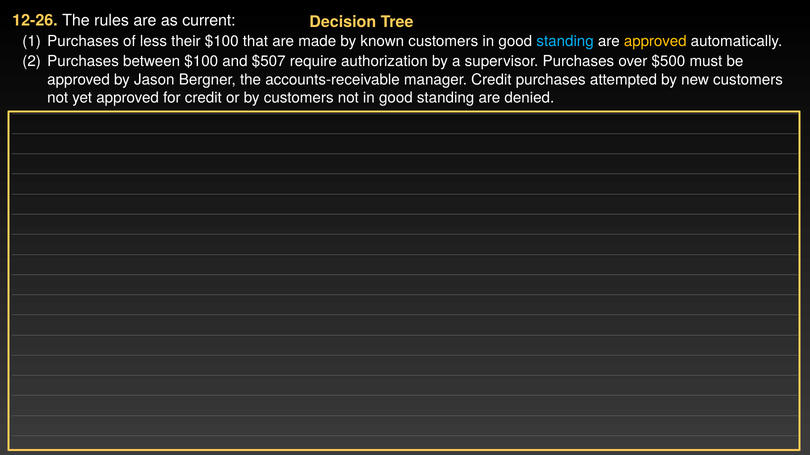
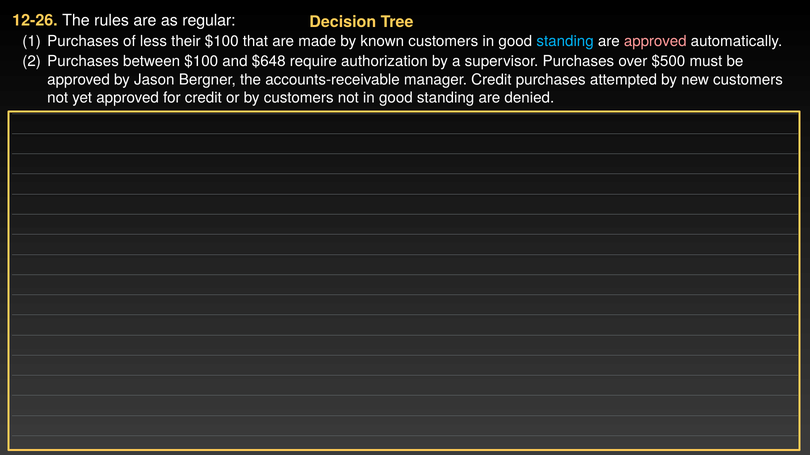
current: current -> regular (209, 20)
approved colour: yellow -> pink (655, 41)
$507: $507 -> $648 (269, 61)
